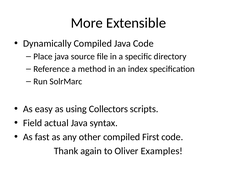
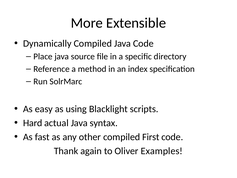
Collectors: Collectors -> Blacklight (108, 109)
Field: Field -> Hard (33, 123)
